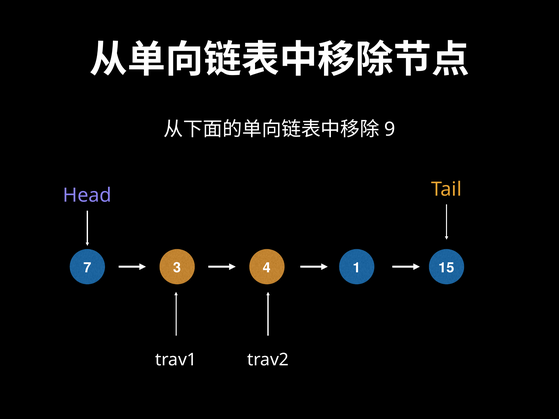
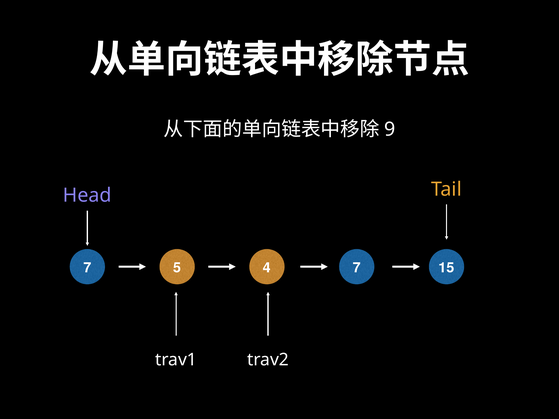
3: 3 -> 5 (177, 268)
4 1: 1 -> 7 (357, 268)
